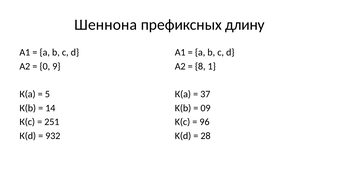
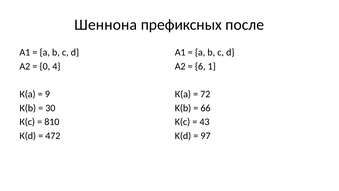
длину: длину -> после (245, 25)
9: 9 -> 4 (56, 66)
8: 8 -> 6 (200, 66)
5: 5 -> 9 (47, 94)
37: 37 -> 72 (205, 94)
14: 14 -> 30 (50, 108)
09: 09 -> 66 (206, 108)
251: 251 -> 810 (52, 122)
96: 96 -> 43 (205, 122)
932: 932 -> 472 (53, 136)
28: 28 -> 97 (206, 136)
